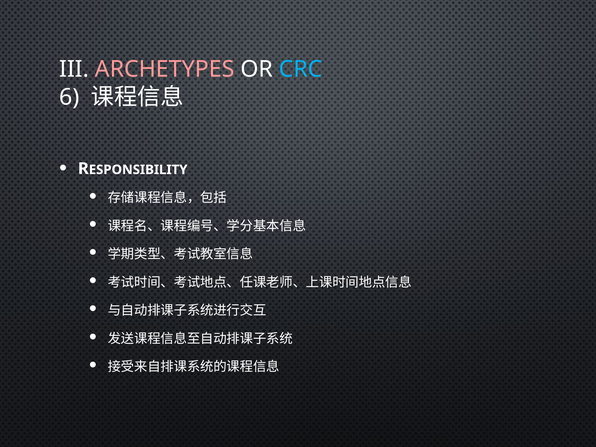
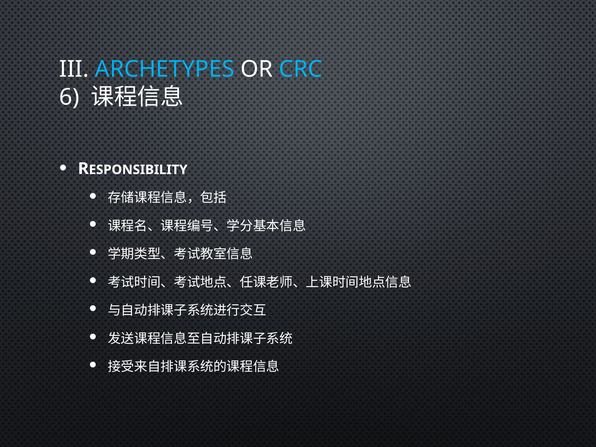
ARCHETYPES colour: pink -> light blue (165, 69)
